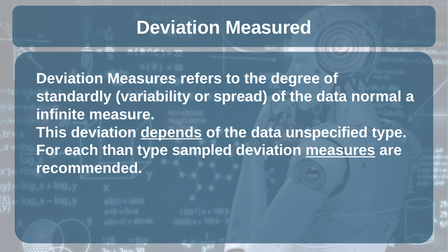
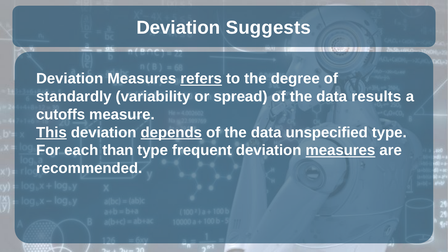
Measured: Measured -> Suggests (268, 28)
refers underline: none -> present (201, 79)
normal: normal -> results (376, 97)
infinite: infinite -> cutoffs (61, 114)
This underline: none -> present (51, 132)
sampled: sampled -> frequent (202, 150)
